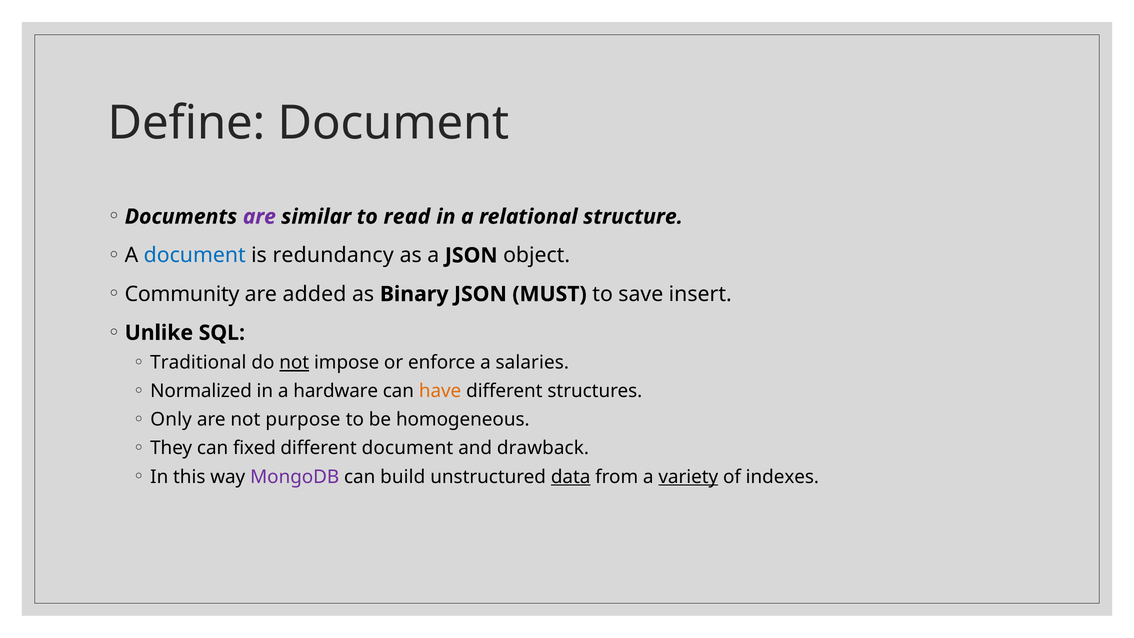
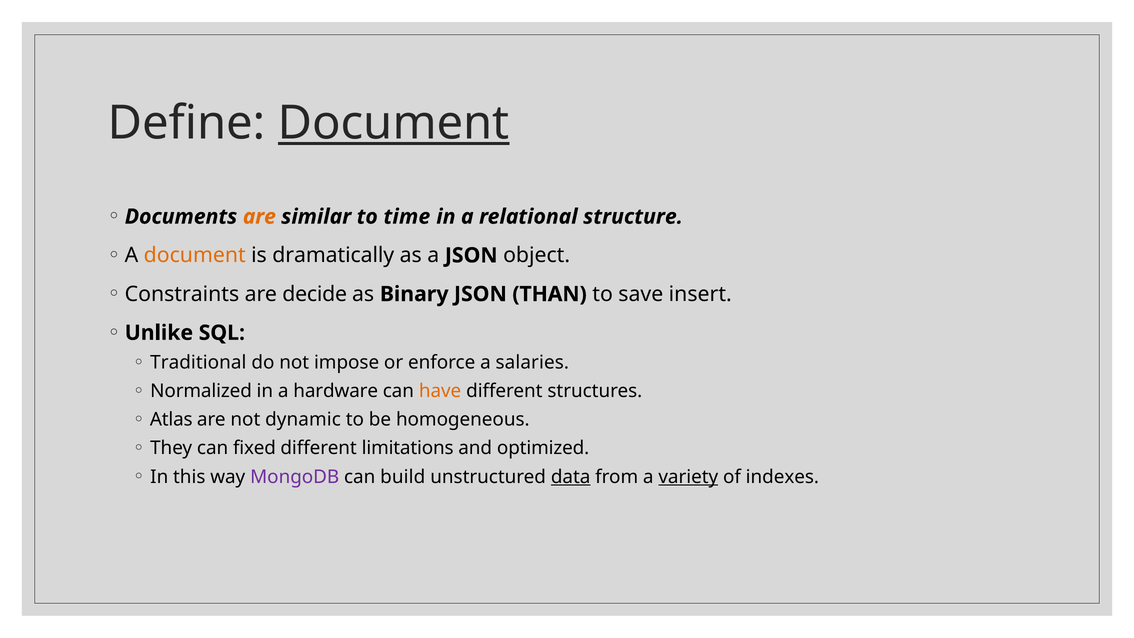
Document underline: none -> present (394, 123)
are colour: purple -> orange (259, 217)
read: read -> time (407, 217)
document colour: blue -> orange (195, 255)
redundancy: redundancy -> dramatically (333, 255)
Community: Community -> Constraints (182, 294)
added: added -> decide (315, 294)
MUST: MUST -> THAN (550, 294)
not underline: present -> none (294, 363)
Only: Only -> Atlas (171, 420)
purpose: purpose -> dynamic (303, 420)
different document: document -> limitations (408, 448)
drawback: drawback -> optimized (543, 448)
